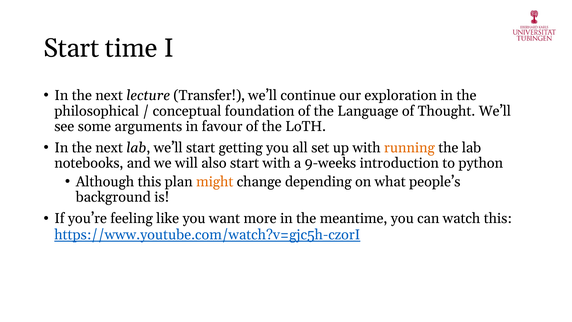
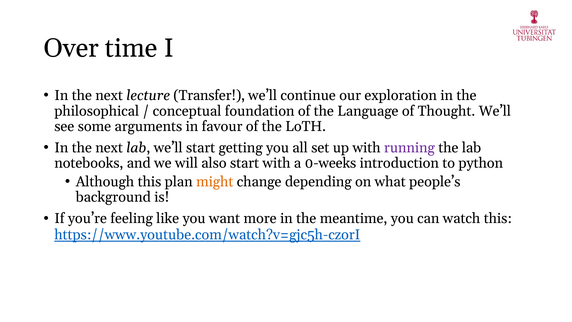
Start: Start -> Over (71, 48)
running colour: orange -> purple (409, 148)
9-weeks: 9-weeks -> 0-weeks (330, 163)
